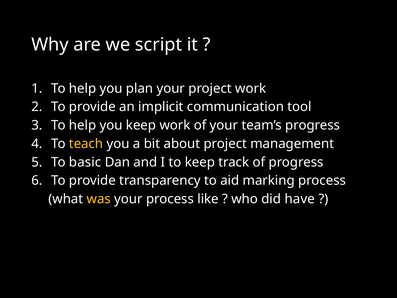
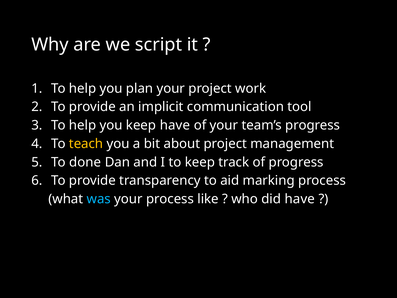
keep work: work -> have (175, 125)
basic: basic -> done (85, 162)
was colour: yellow -> light blue (99, 199)
